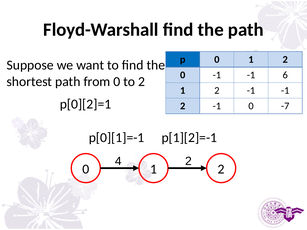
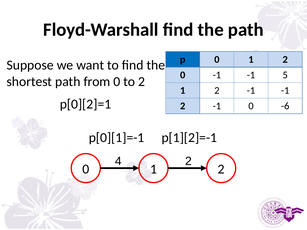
6: 6 -> 5 (285, 75)
-7: -7 -> -6 (285, 106)
